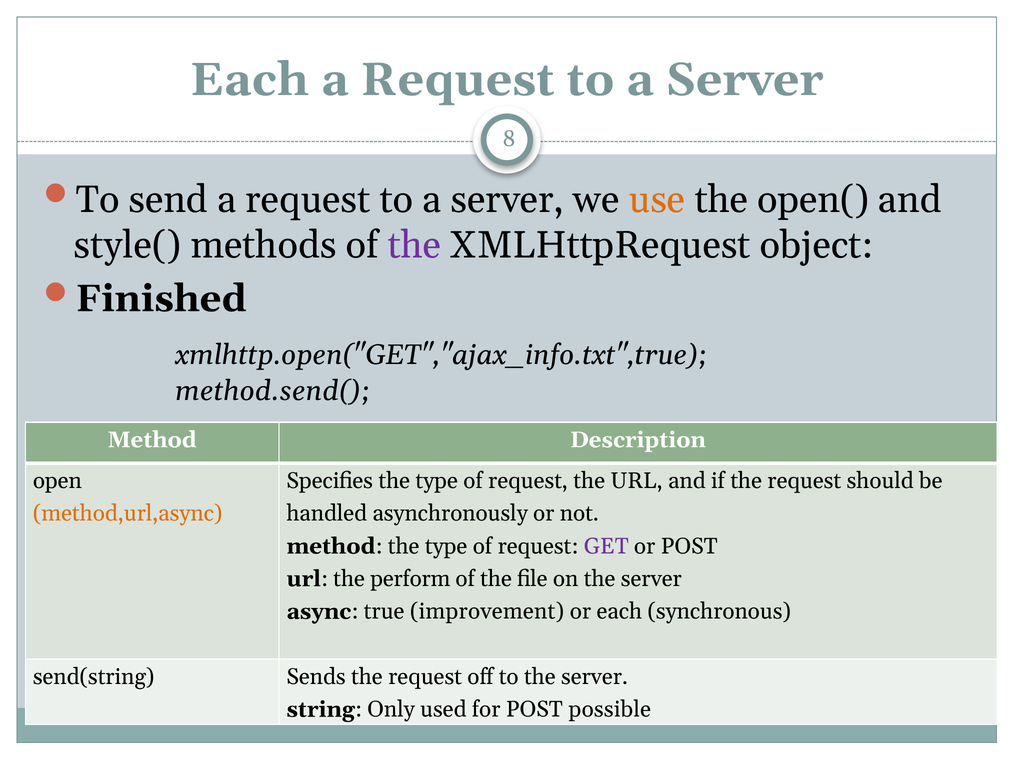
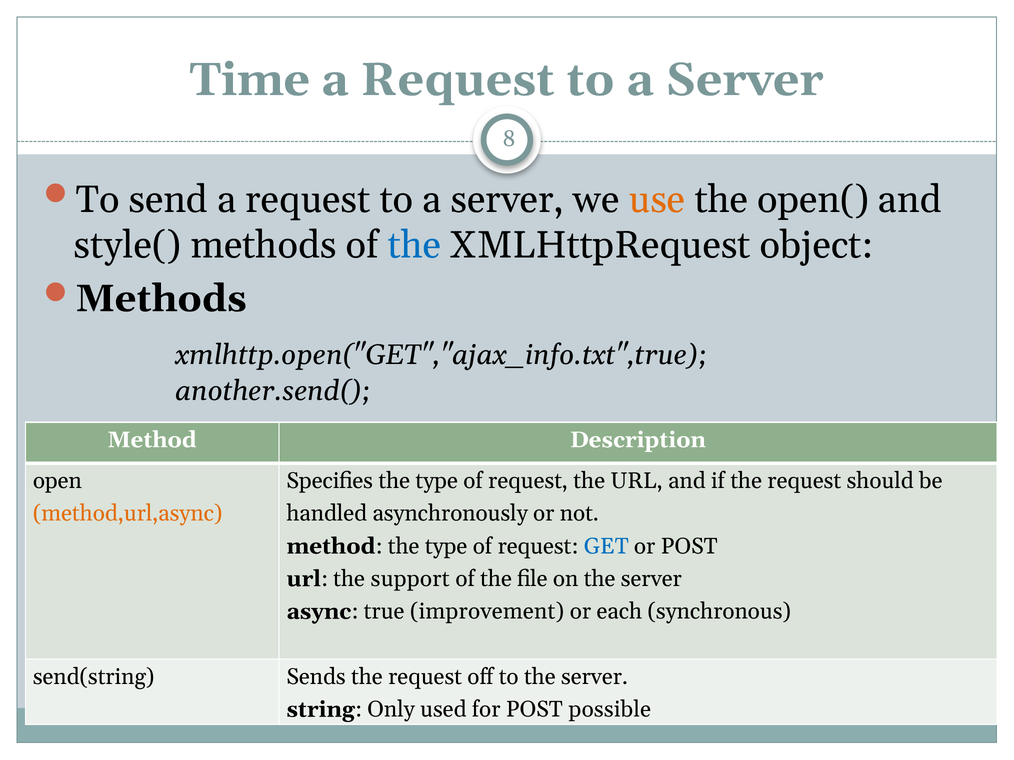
Each: Each -> Time (250, 80)
the colour: purple -> blue (414, 245)
Finished: Finished -> Methods (161, 299)
method.send(: method.send( -> another.send( (274, 391)
GET colour: purple -> blue (606, 547)
perform: perform -> support (410, 579)
